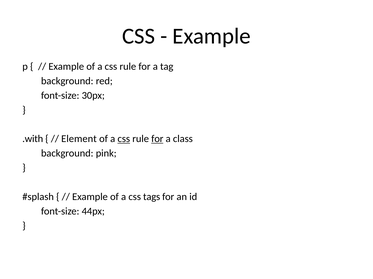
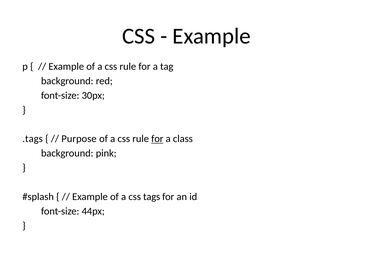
.with: .with -> .tags (33, 139)
Element: Element -> Purpose (79, 139)
css underline: present -> none (124, 139)
